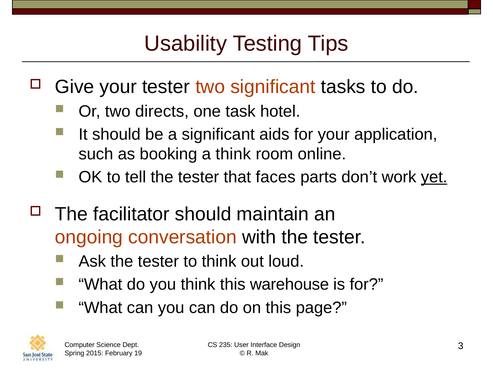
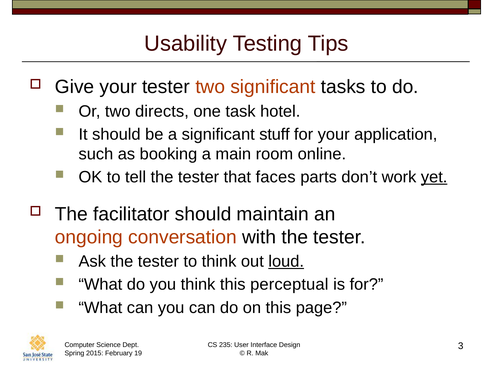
aids: aids -> stuff (274, 134)
a think: think -> main (233, 154)
loud underline: none -> present (286, 261)
warehouse: warehouse -> perceptual (289, 284)
